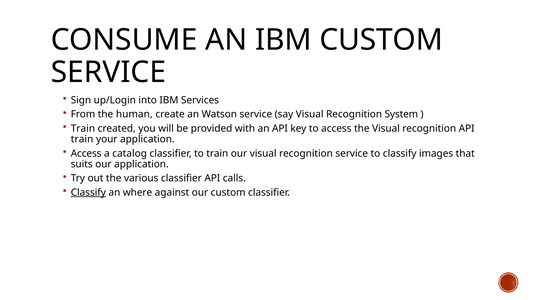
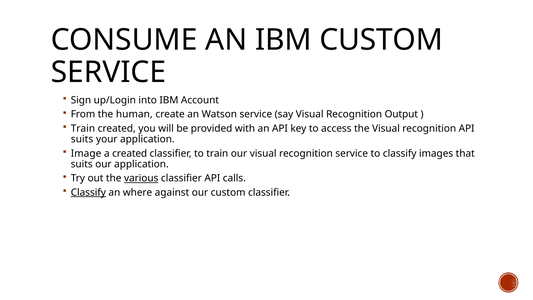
Services: Services -> Account (200, 100)
System: System -> Output (401, 114)
train: train -> suits (82, 139)
Access: Access -> Image (86, 153)
a catalog: catalog -> created (130, 153)
various underline: none -> present (141, 178)
